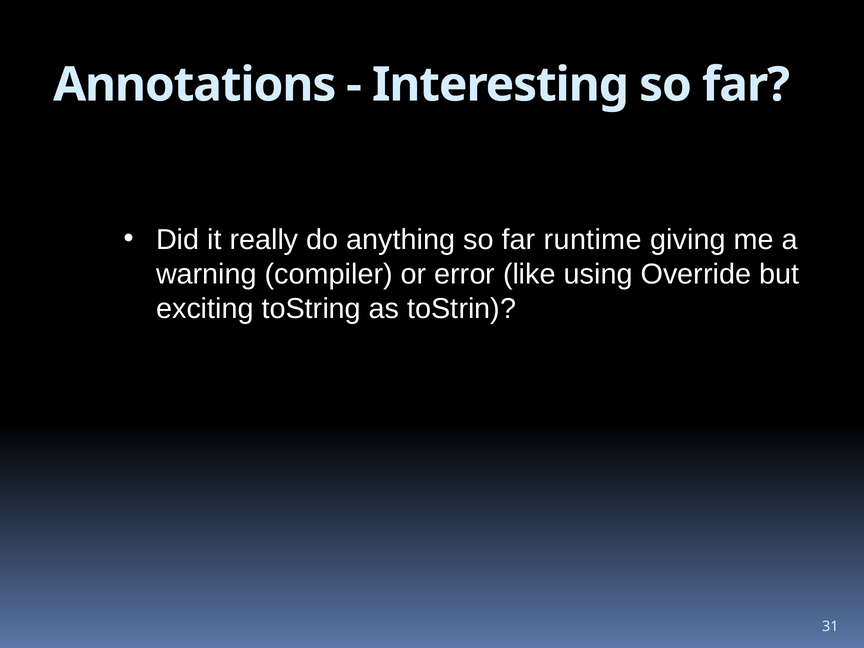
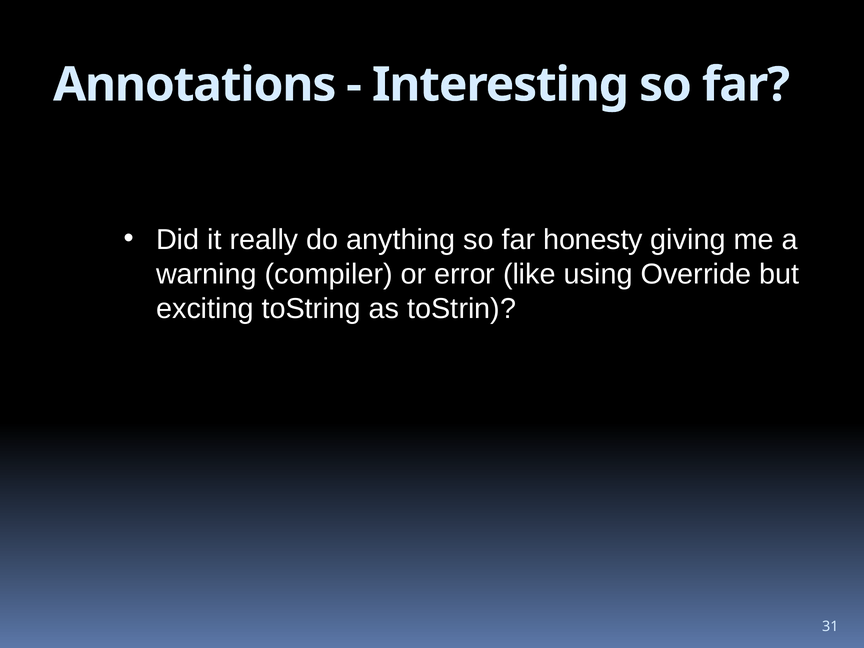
runtime: runtime -> honesty (593, 240)
